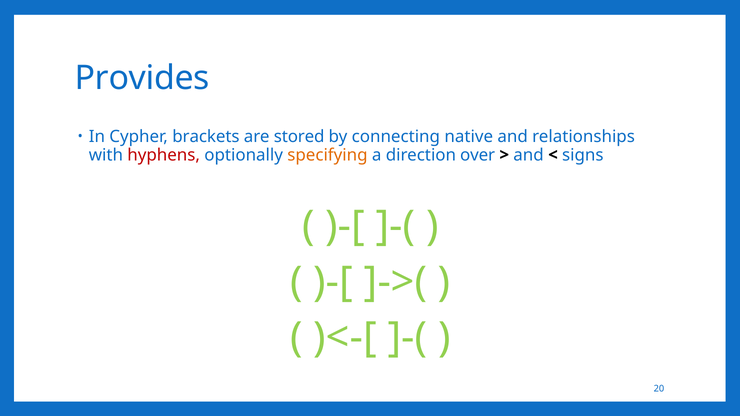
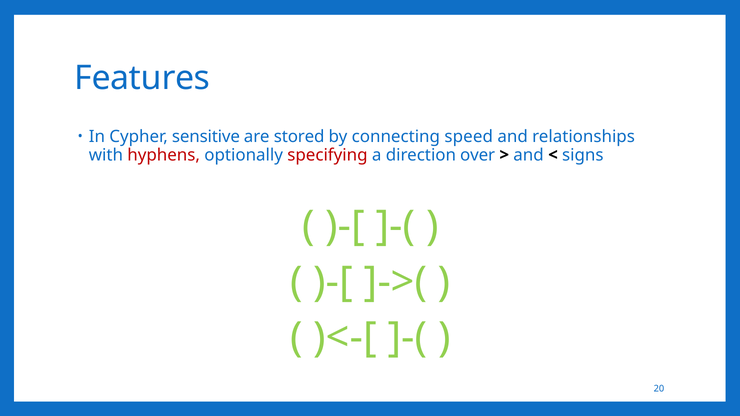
Provides: Provides -> Features (142, 78)
brackets: brackets -> sensitive (206, 137)
native: native -> speed (469, 137)
specifying colour: orange -> red (327, 155)
